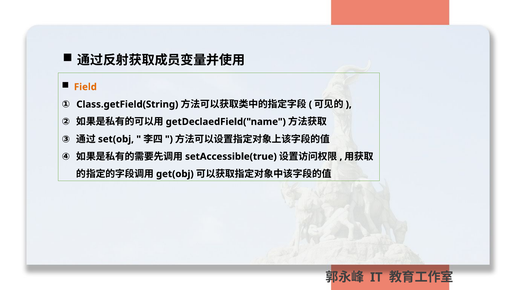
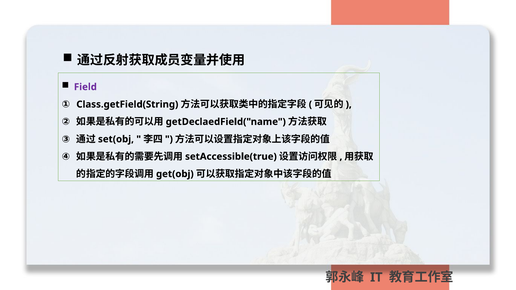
Field colour: orange -> purple (85, 87)
